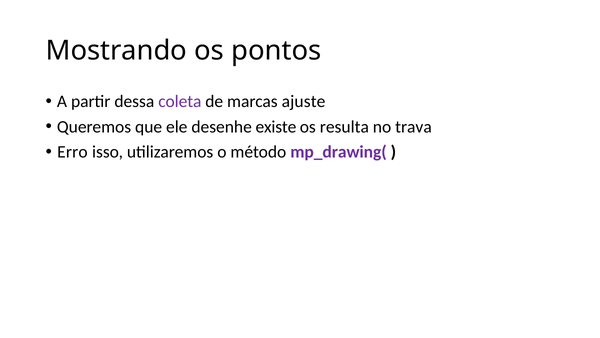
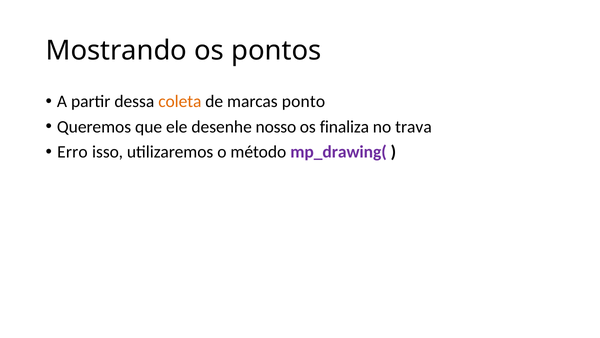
coleta colour: purple -> orange (180, 101)
ajuste: ajuste -> ponto (304, 101)
existe: existe -> nosso (276, 127)
resulta: resulta -> finaliza (344, 127)
